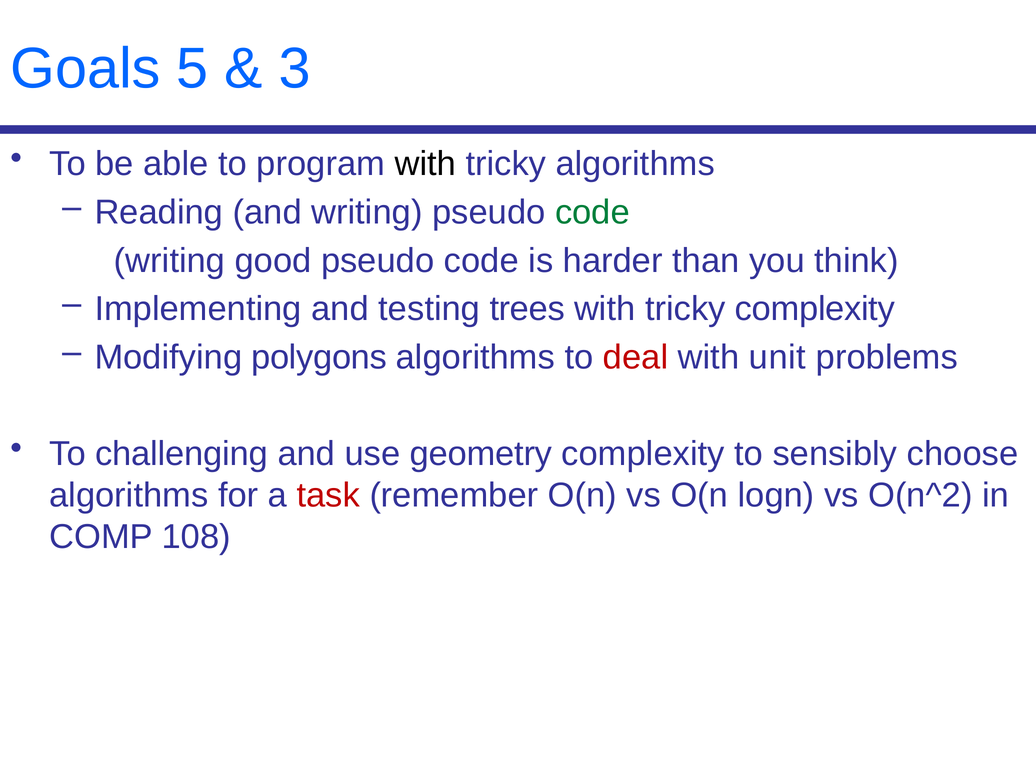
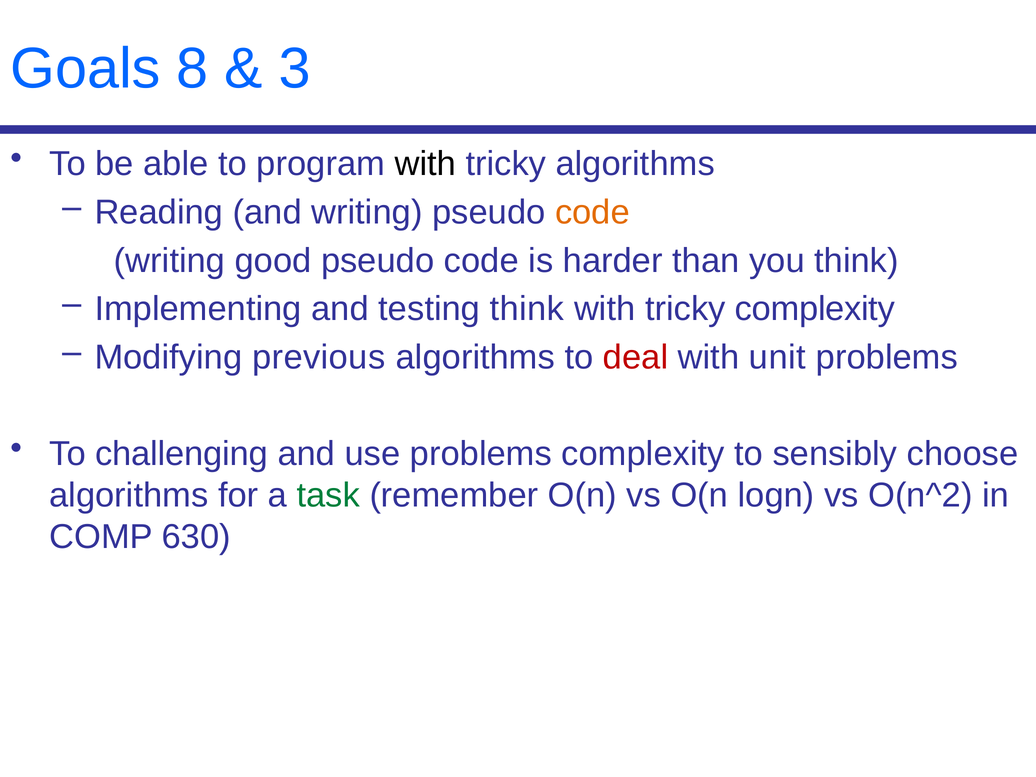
5: 5 -> 8 (192, 69)
code colour: green -> orange (592, 212)
testing trees: trees -> think (527, 309)
polygons: polygons -> previous (319, 357)
use geometry: geometry -> problems (481, 454)
task colour: red -> green (328, 495)
108: 108 -> 630 (196, 537)
